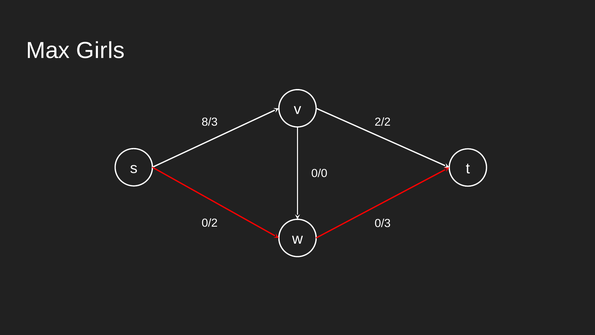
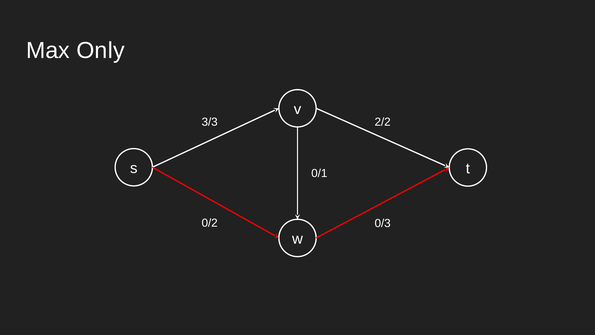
Girls: Girls -> Only (100, 50)
8/3: 8/3 -> 3/3 (210, 122)
0/0: 0/0 -> 0/1 (319, 173)
